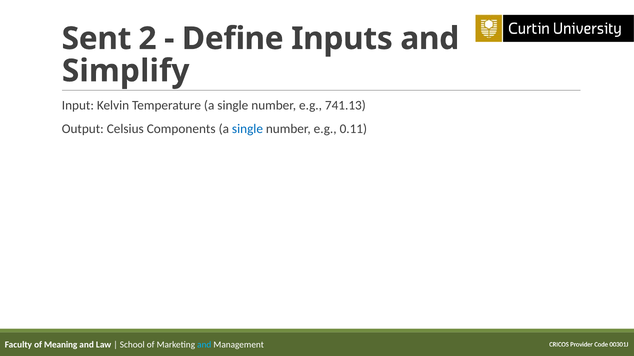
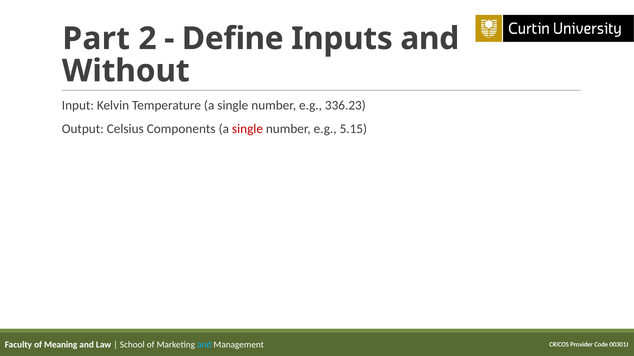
Sent: Sent -> Part (96, 39)
Simplify: Simplify -> Without (126, 71)
741.13: 741.13 -> 336.23 (345, 105)
single colour: blue -> red (247, 129)
0.11: 0.11 -> 5.15 (353, 129)
